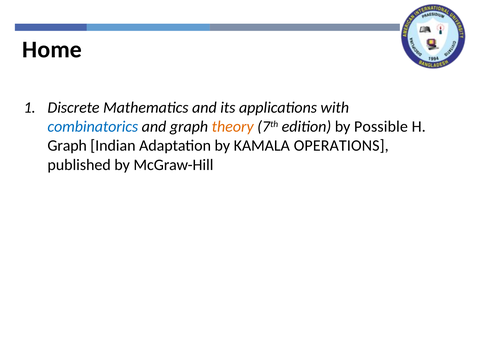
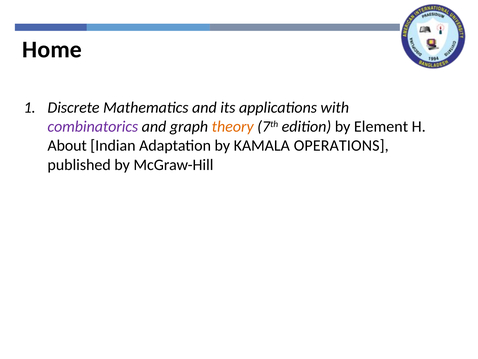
combinatorics colour: blue -> purple (93, 126)
Possible: Possible -> Element (381, 126)
Graph: Graph -> About (67, 145)
